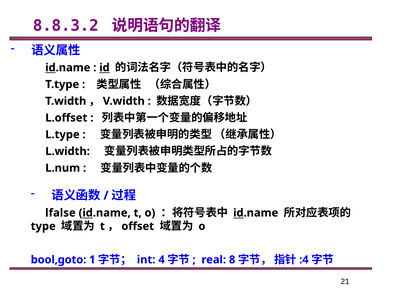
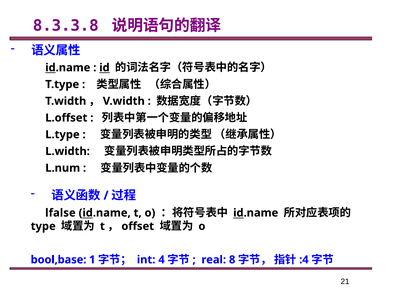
8.8.3.2: 8.8.3.2 -> 8.3.3.8 (66, 26)
bool,goto: bool,goto -> bool,base (59, 260)
